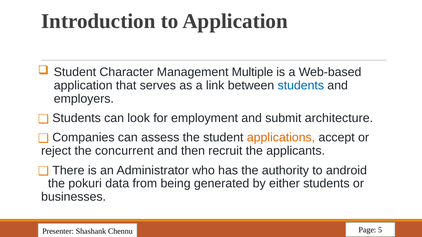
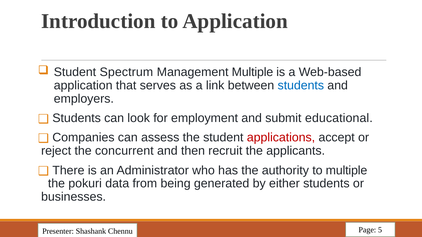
Character: Character -> Spectrum (126, 72)
architecture: architecture -> educational (339, 118)
applications colour: orange -> red (281, 138)
to android: android -> multiple (347, 171)
